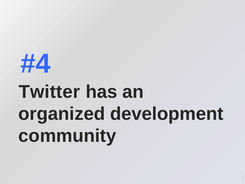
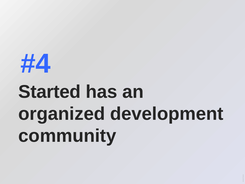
Twitter: Twitter -> Started (50, 92)
